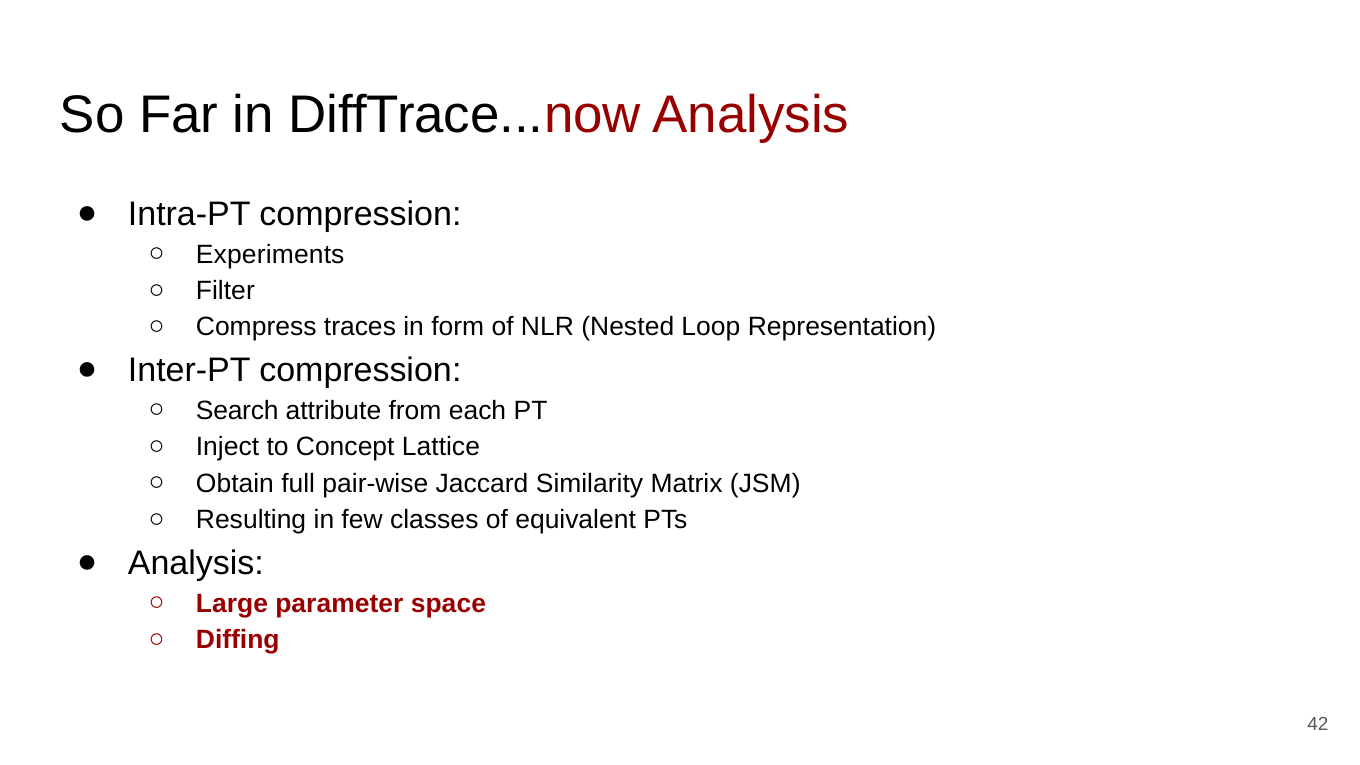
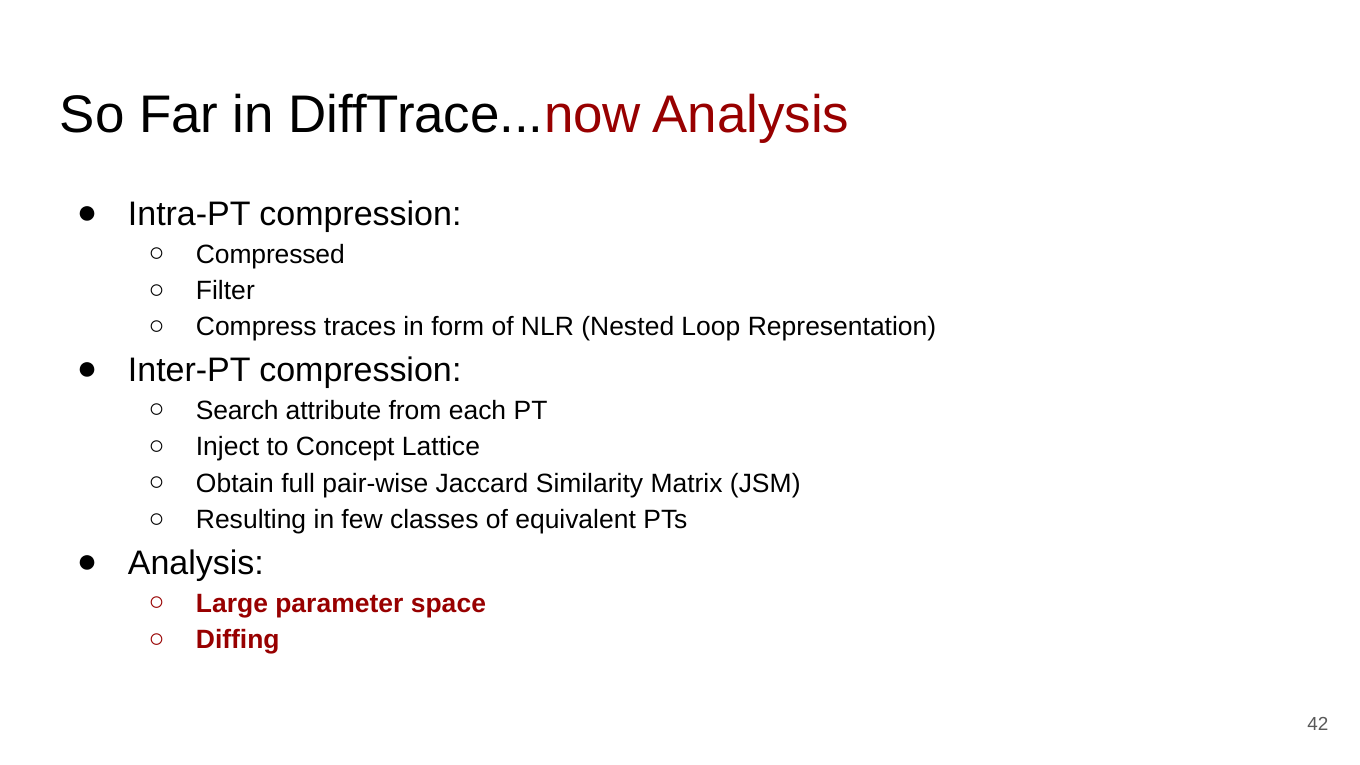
Experiments: Experiments -> Compressed (270, 254)
